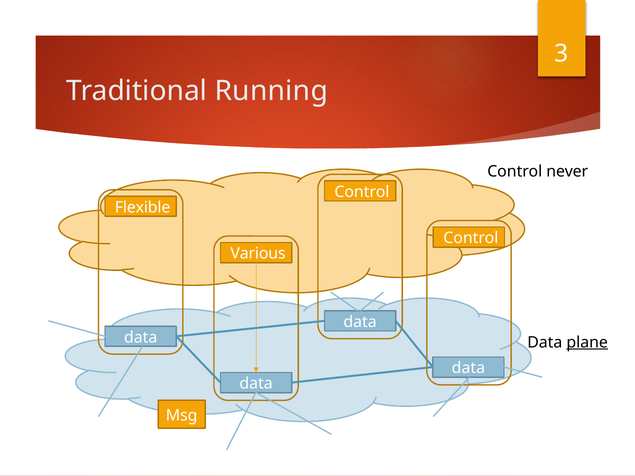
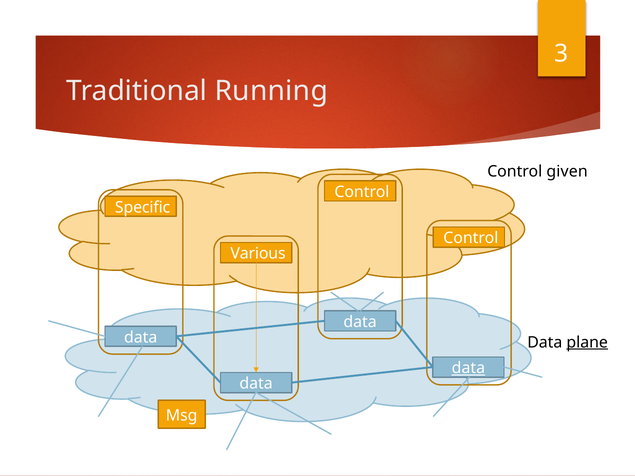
never: never -> given (567, 172)
Flexible: Flexible -> Specific (143, 208)
data underline: none -> present (468, 368)
